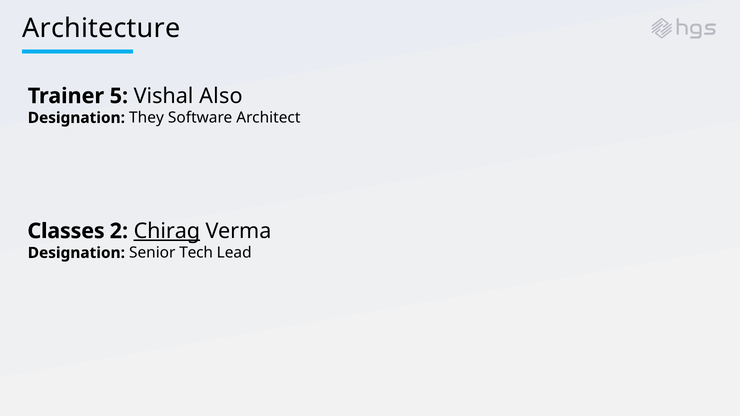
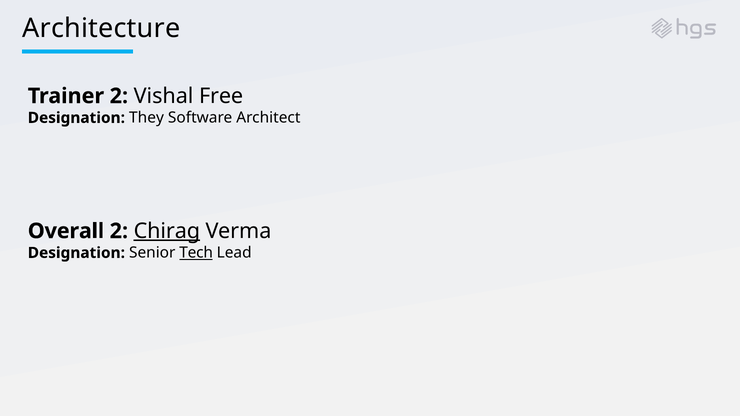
Trainer 5: 5 -> 2 (119, 96)
Also: Also -> Free (221, 96)
Classes: Classes -> Overall (66, 231)
Tech underline: none -> present (196, 253)
